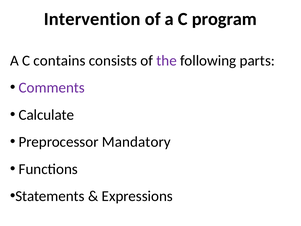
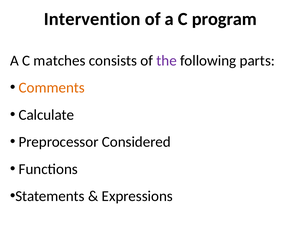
contains: contains -> matches (60, 61)
Comments colour: purple -> orange (52, 88)
Mandatory: Mandatory -> Considered (136, 142)
